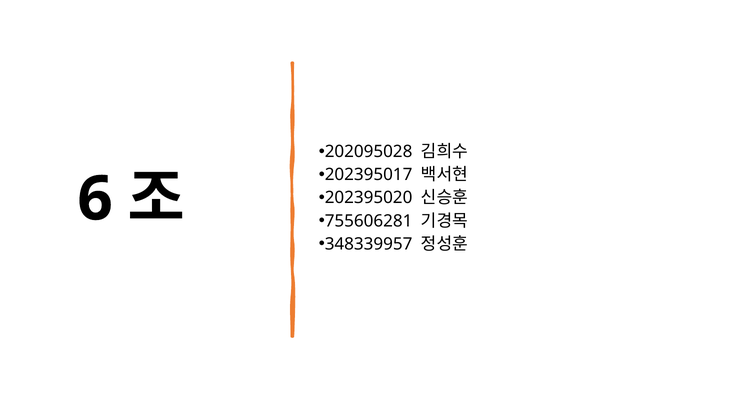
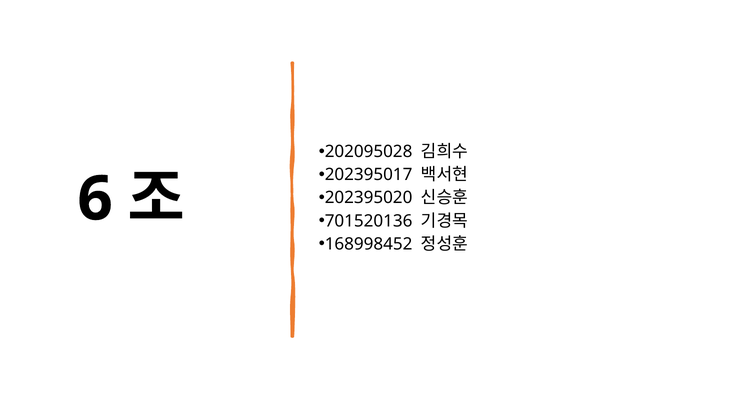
755606281: 755606281 -> 701520136 (369, 221)
348339957: 348339957 -> 168998452 (369, 244)
